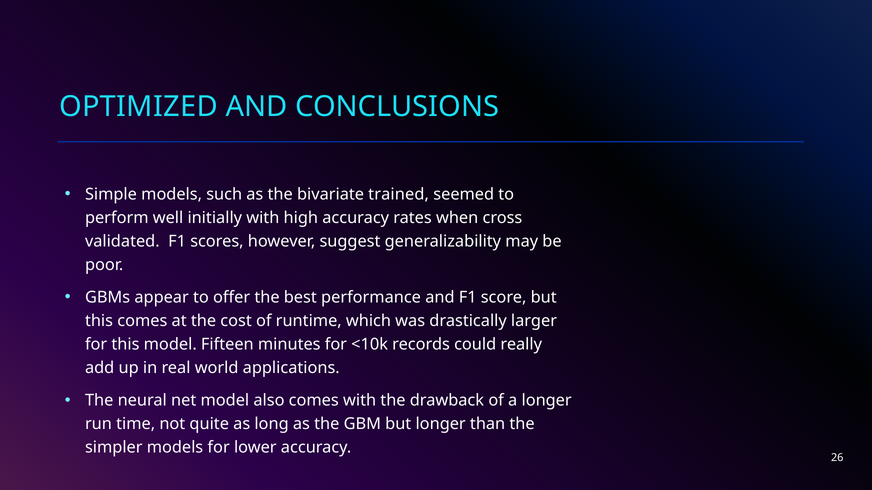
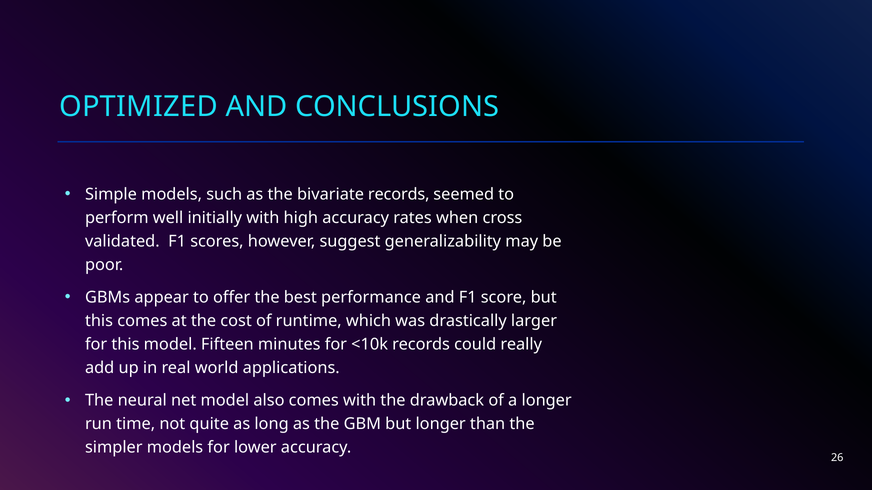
bivariate trained: trained -> records (399, 194)
